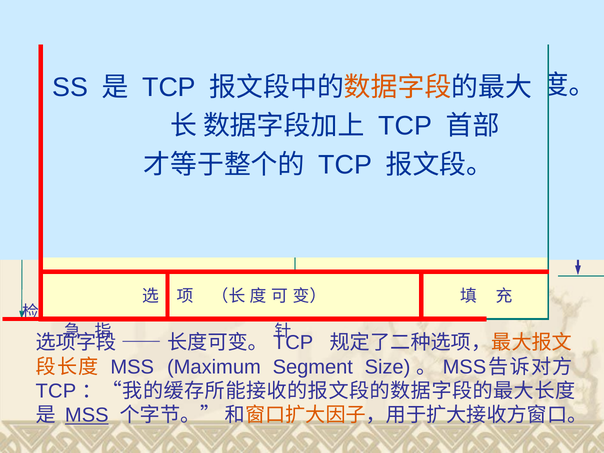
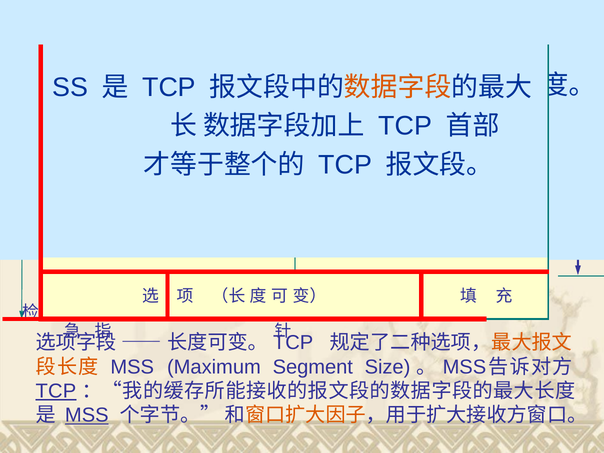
TCP underline: none -> present (56, 391)
